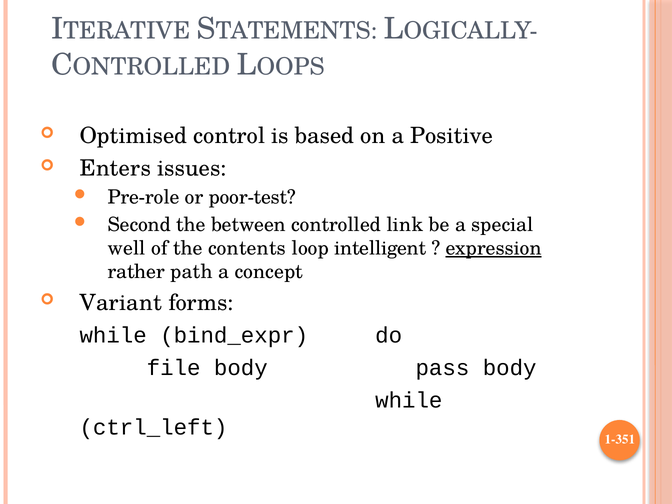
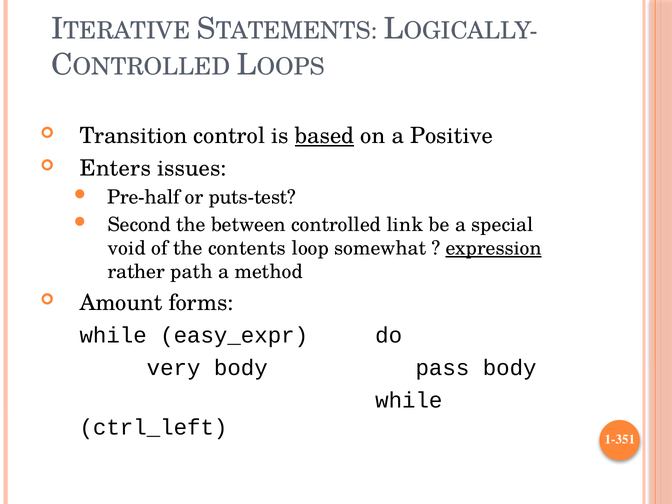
Optimised: Optimised -> Transition (133, 136)
based underline: none -> present (325, 136)
Pre-role: Pre-role -> Pre-half (144, 197)
poor-test: poor-test -> puts-test (252, 197)
well: well -> void (127, 248)
intelligent: intelligent -> somewhat (380, 248)
concept: concept -> method (269, 272)
Variant: Variant -> Amount (121, 303)
bind_expr: bind_expr -> easy_expr (234, 335)
file: file -> very (174, 368)
